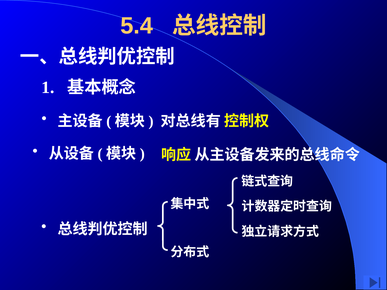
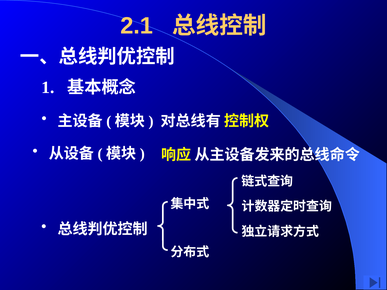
5.4: 5.4 -> 2.1 (137, 26)
